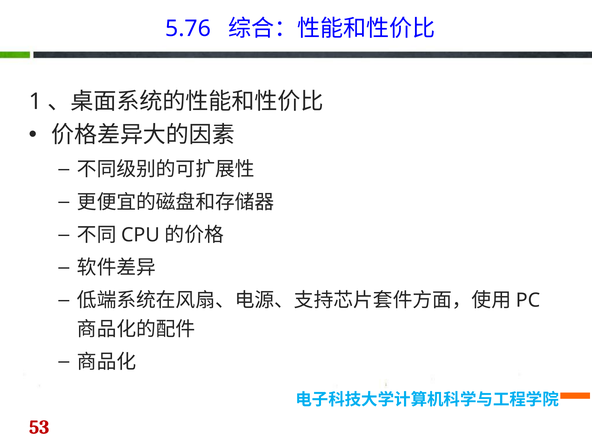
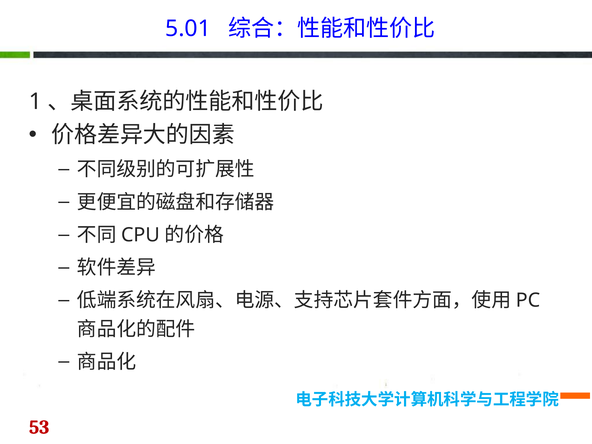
5.76: 5.76 -> 5.01 (188, 29)
